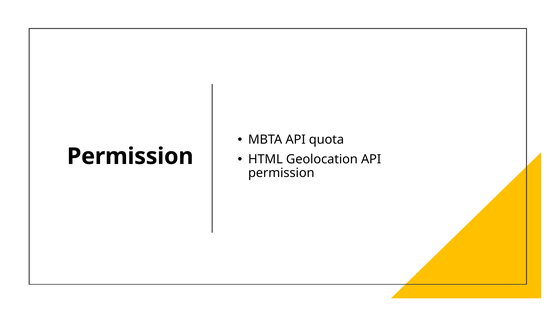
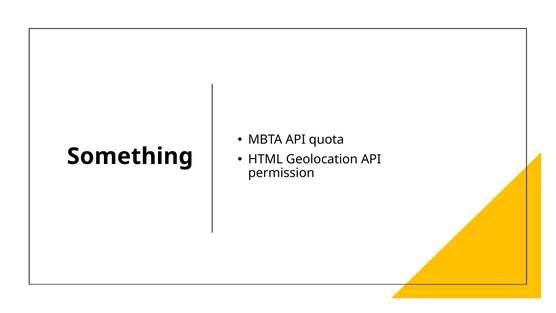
Permission: Permission -> Something (130, 156)
